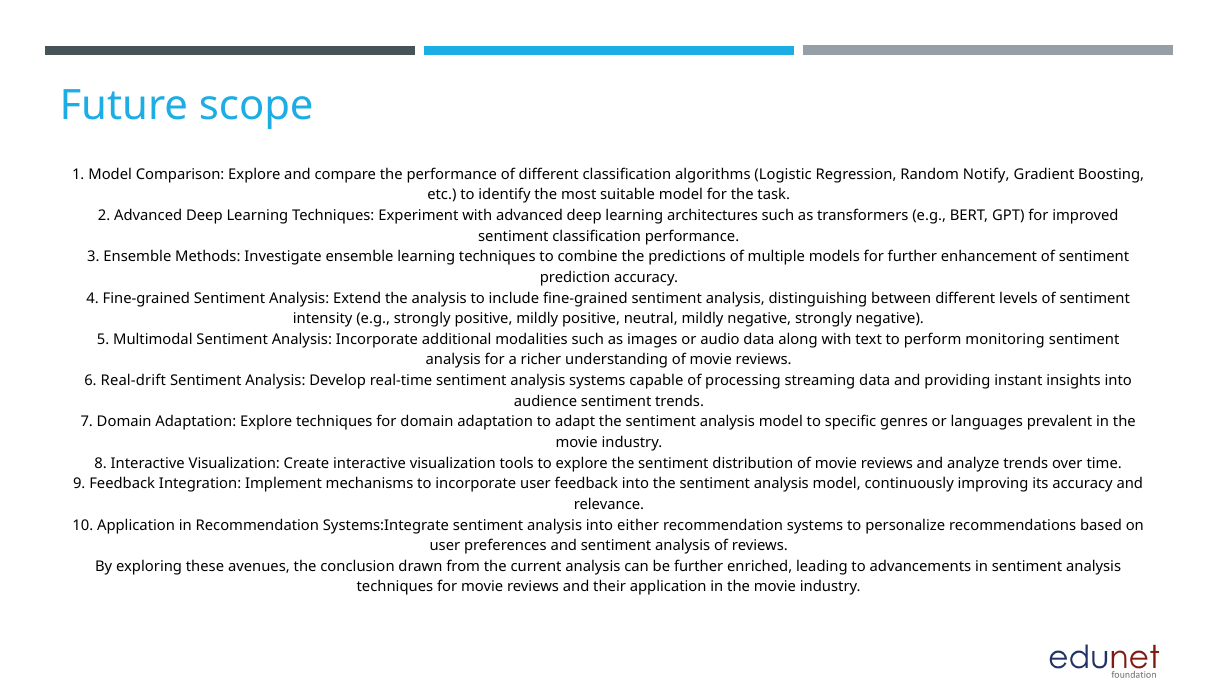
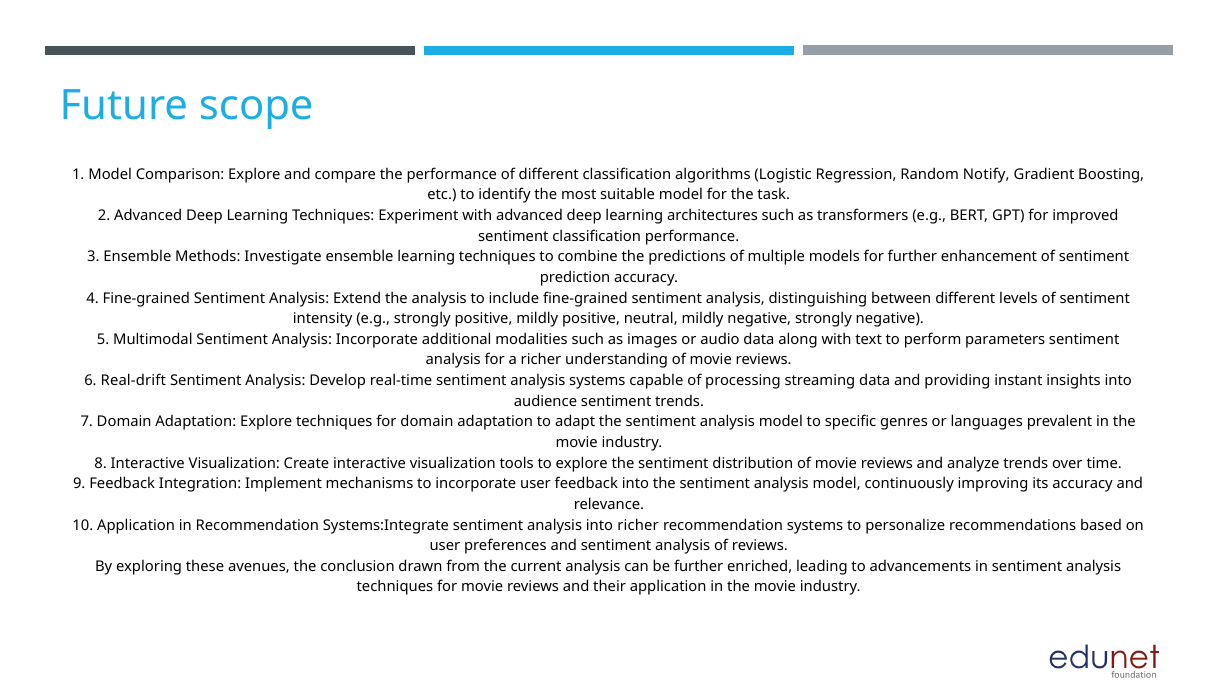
monitoring: monitoring -> parameters (1005, 339)
into either: either -> richer (638, 525)
